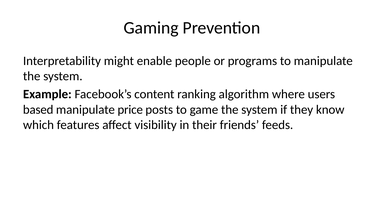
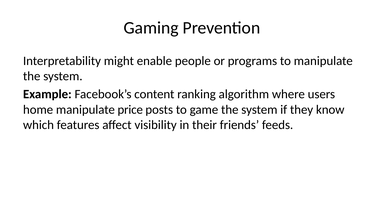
based: based -> home (38, 110)
